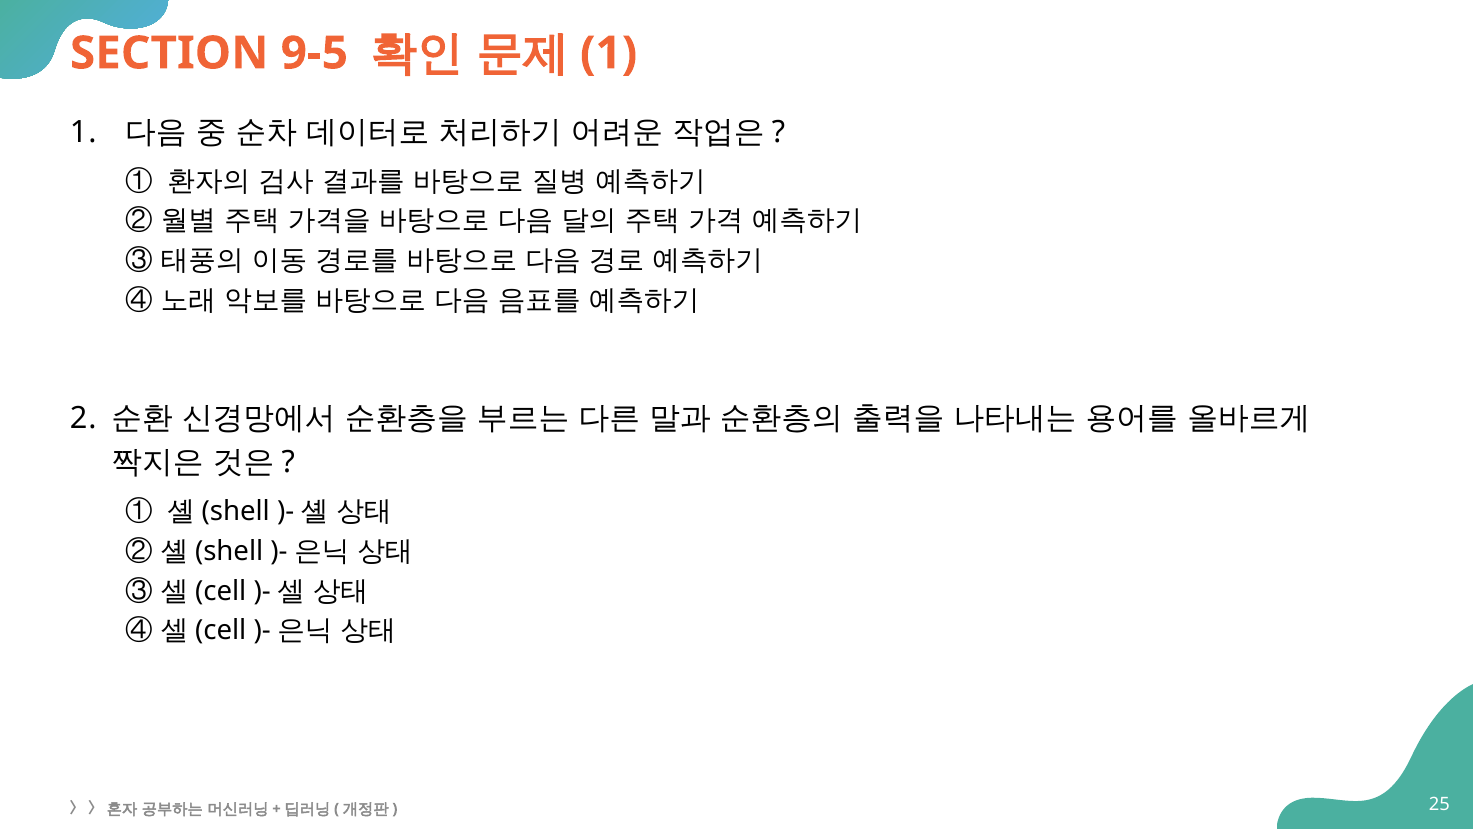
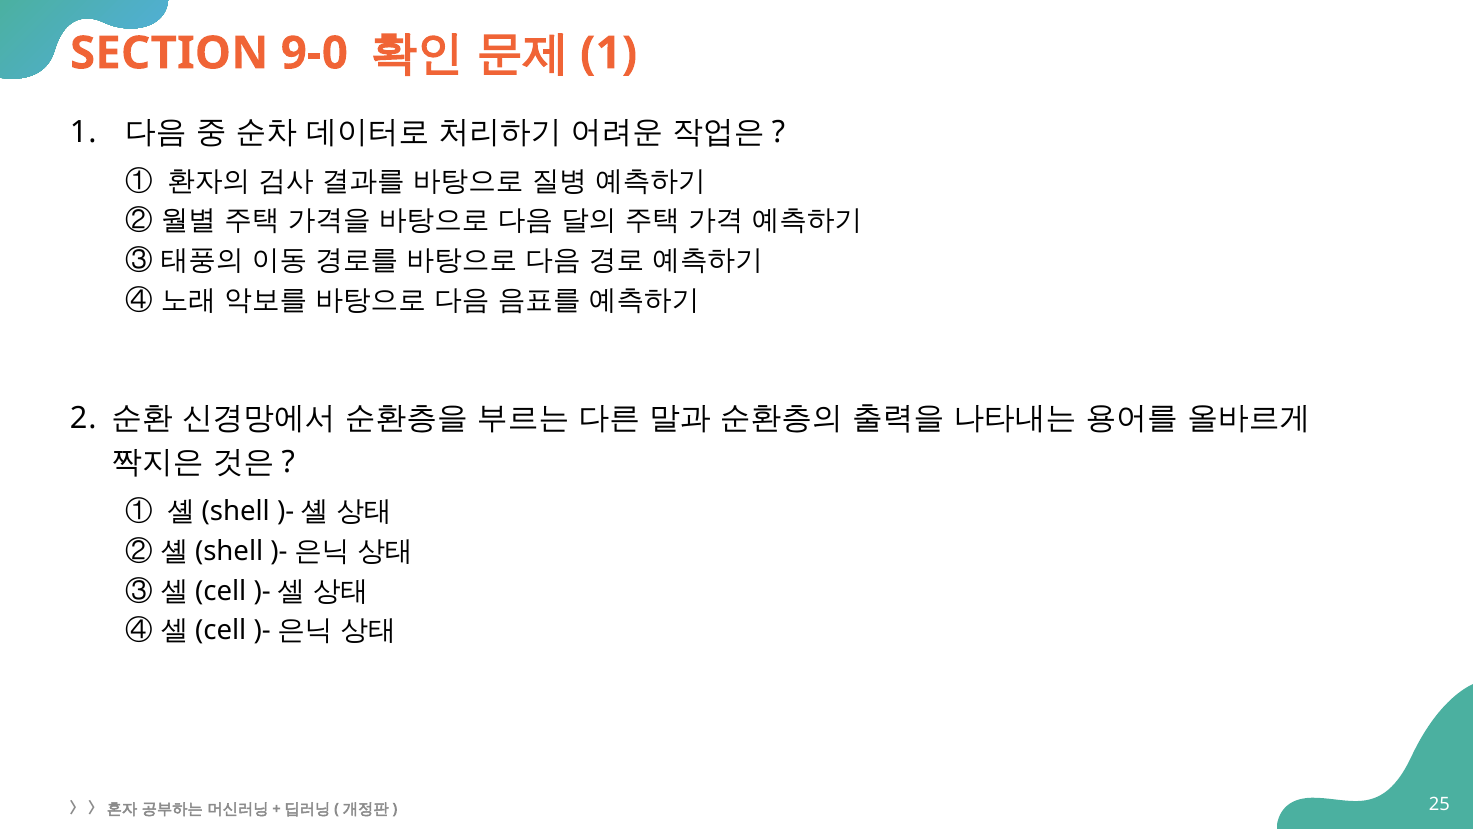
9-5: 9-5 -> 9-0 (314, 53)
